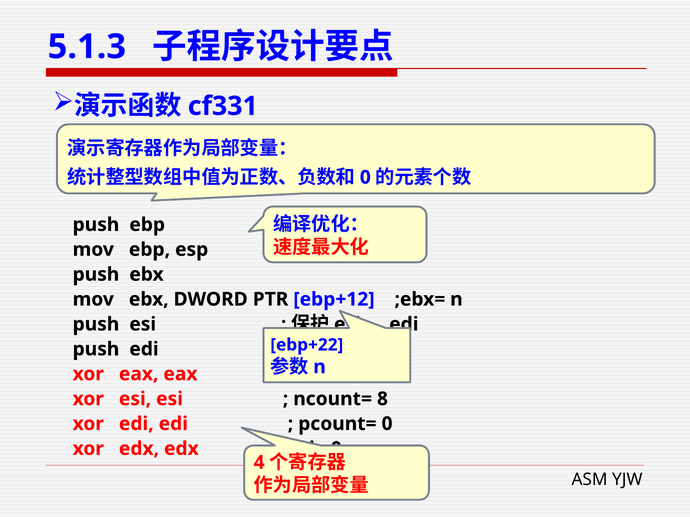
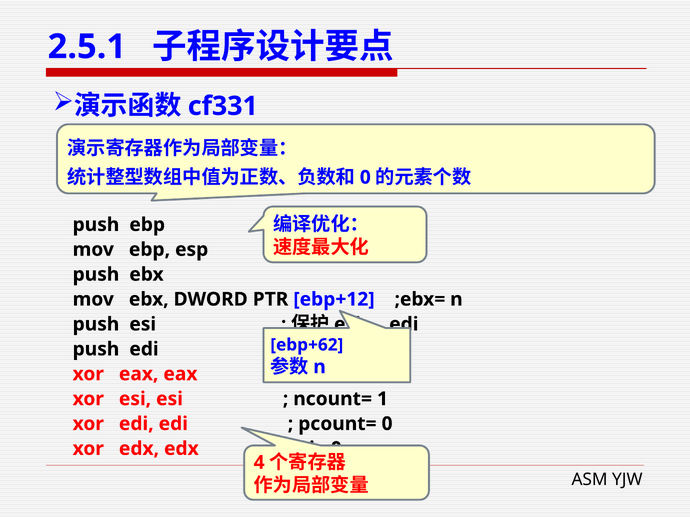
5.1.3: 5.1.3 -> 2.5.1 (87, 47)
ebp+22: ebp+22 -> ebp+62 (307, 345)
8: 8 -> 1 (382, 399)
